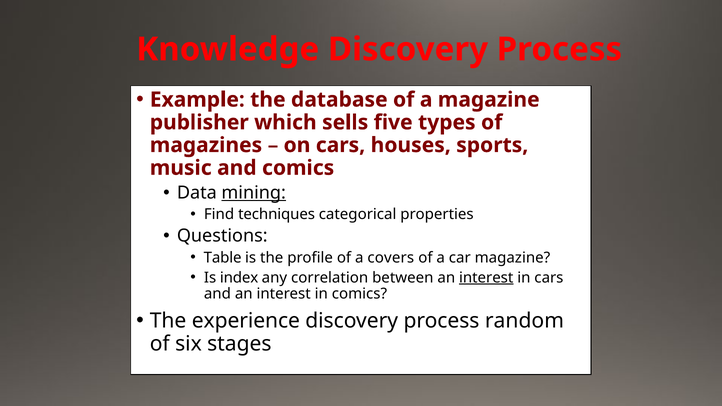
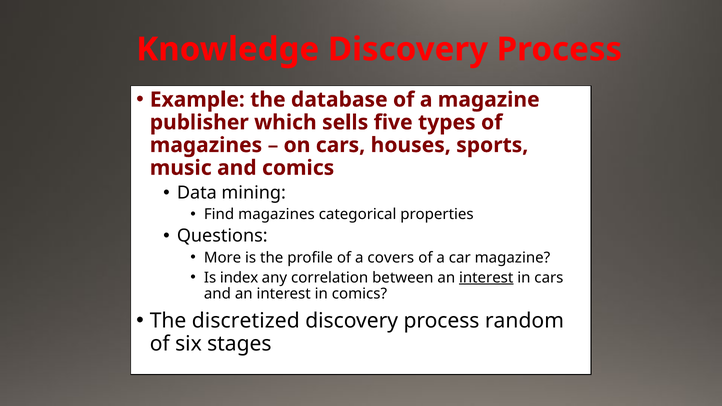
mining underline: present -> none (254, 193)
Find techniques: techniques -> magazines (276, 214)
Table: Table -> More (223, 258)
experience: experience -> discretized (246, 321)
